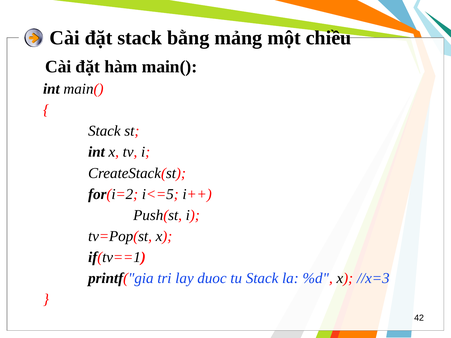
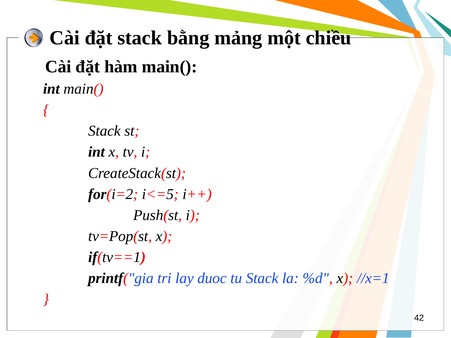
//x=3: //x=3 -> //x=1 (373, 278)
